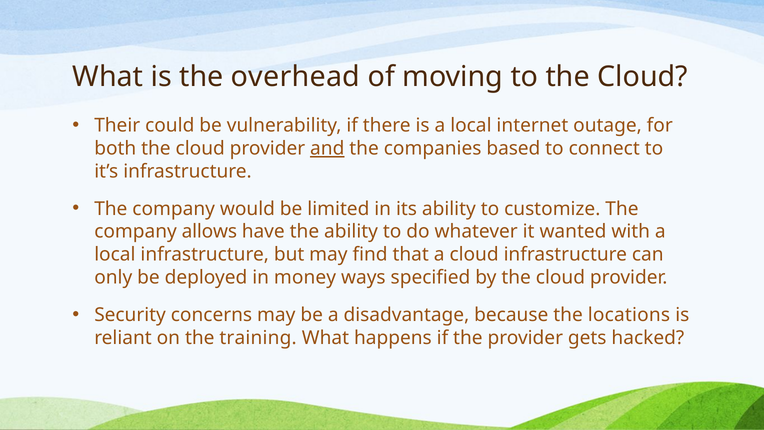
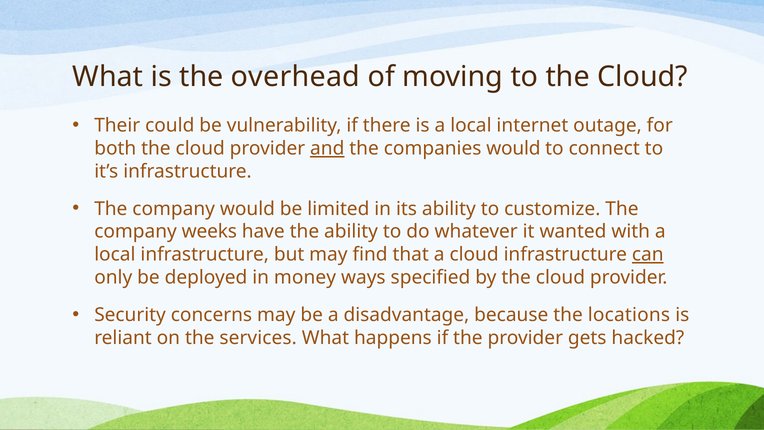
companies based: based -> would (513, 148)
allows: allows -> weeks (209, 231)
can underline: none -> present (648, 254)
training: training -> services (258, 337)
